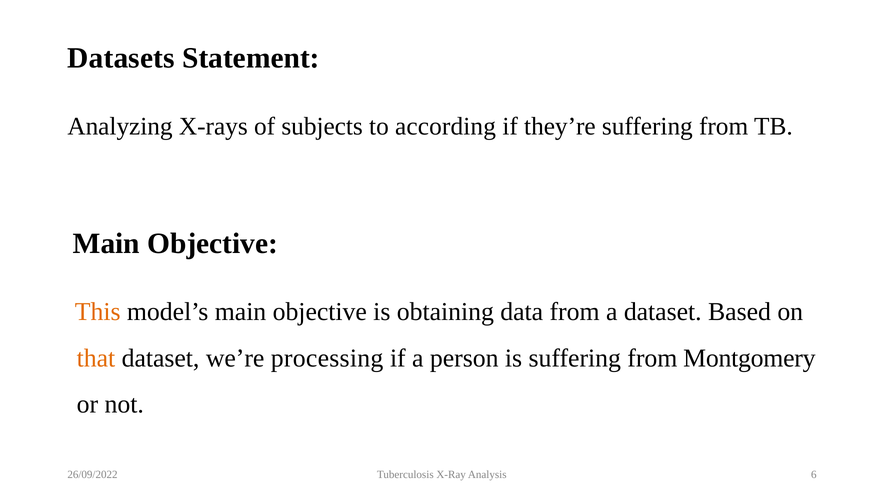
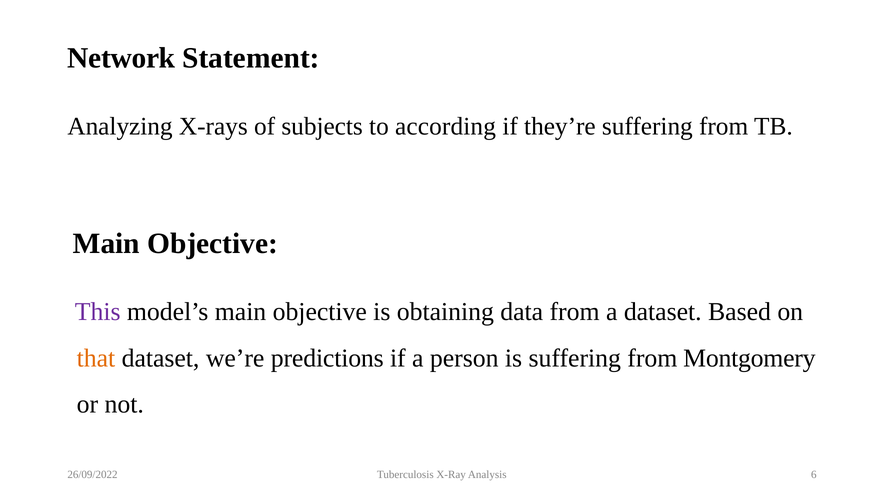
Datasets: Datasets -> Network (121, 58)
This colour: orange -> purple (98, 312)
processing: processing -> predictions (327, 358)
